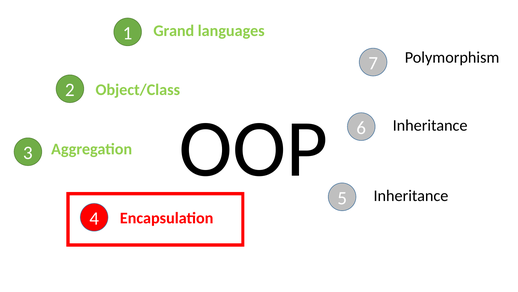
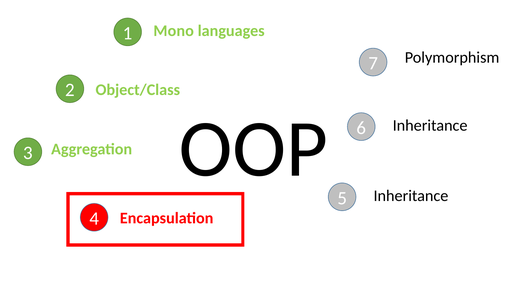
Grand: Grand -> Mono (174, 31)
